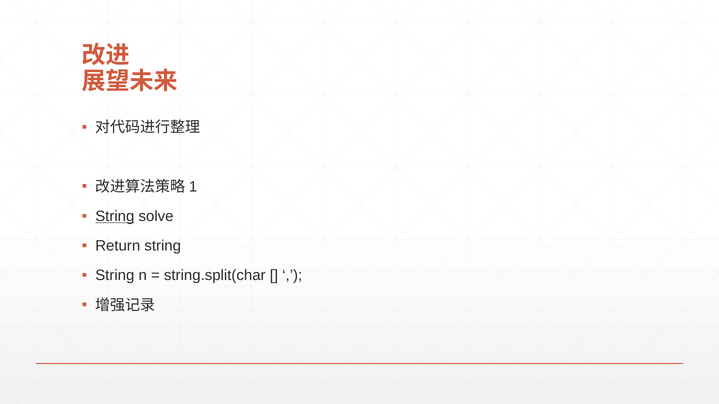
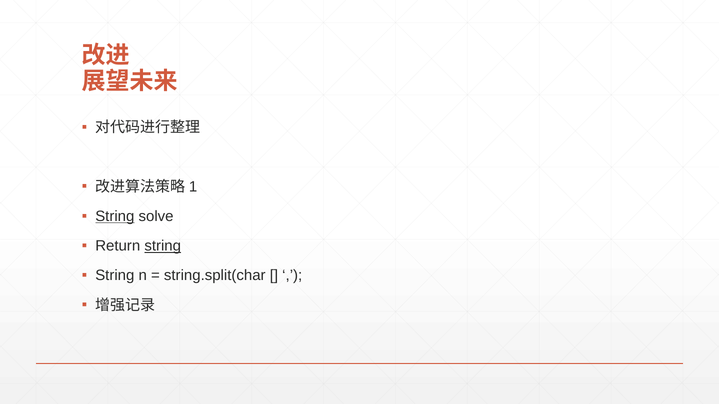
string underline: none -> present (163, 246)
